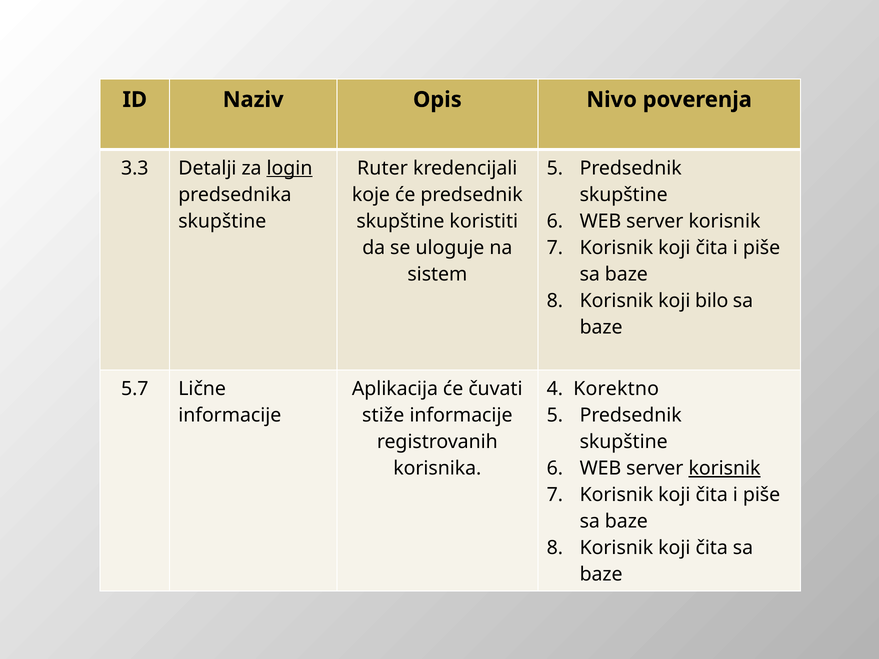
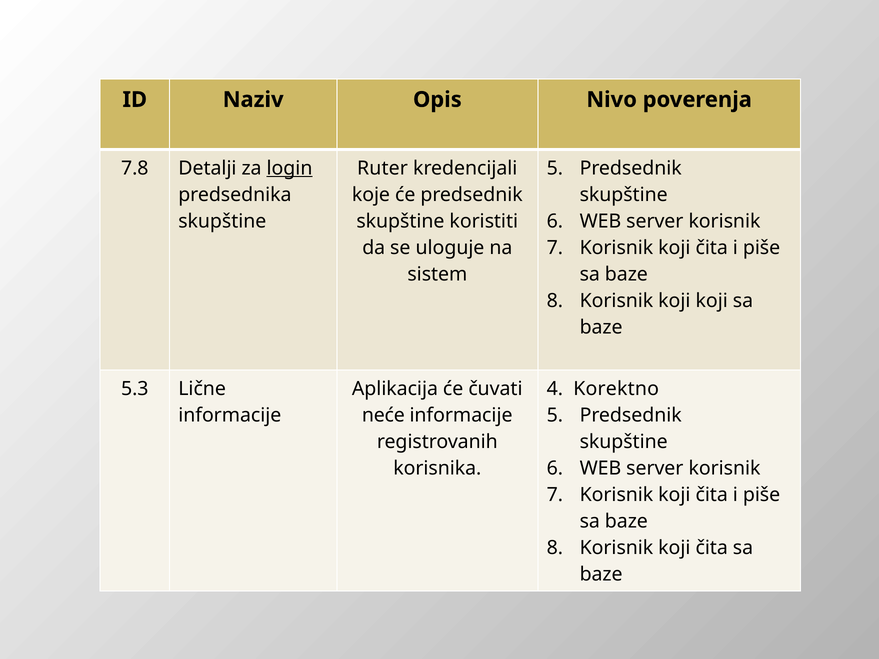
3.3: 3.3 -> 7.8 (135, 168)
koji bilo: bilo -> koji (712, 301)
5.7: 5.7 -> 5.3 (135, 389)
stiže: stiže -> neće (383, 416)
korisnik underline: present -> none (725, 469)
